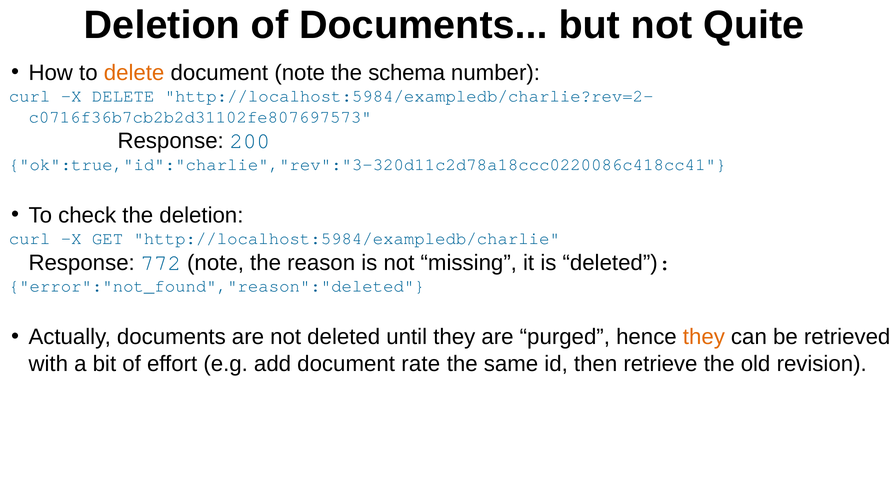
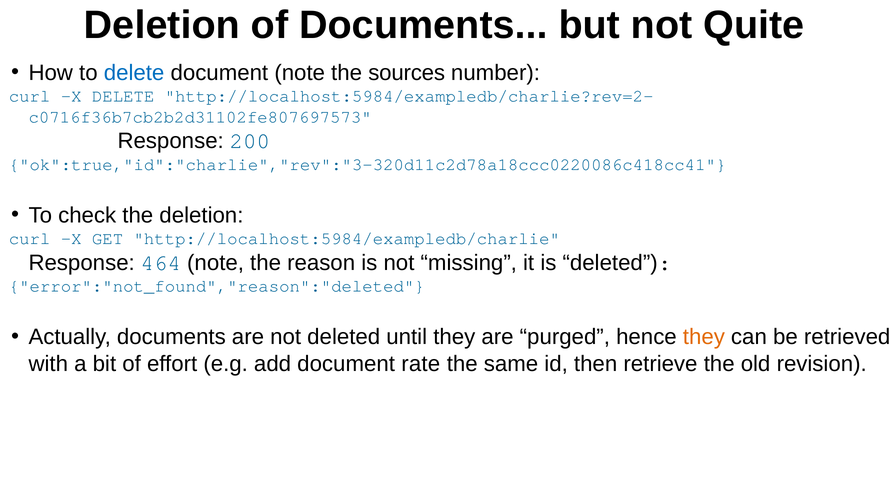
delete colour: orange -> blue (134, 73)
schema: schema -> sources (407, 73)
772: 772 -> 464 (161, 263)
